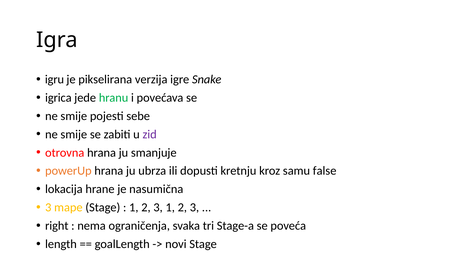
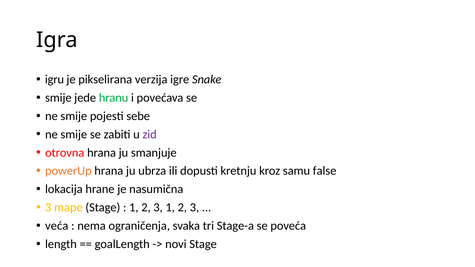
igrica: igrica -> smije (58, 98)
right: right -> veća (57, 226)
